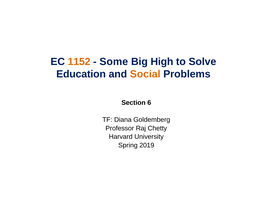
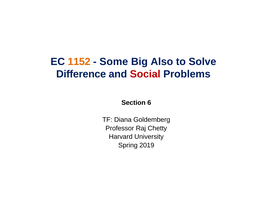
High: High -> Also (162, 62)
Education: Education -> Difference (81, 74)
Social colour: orange -> red (145, 74)
